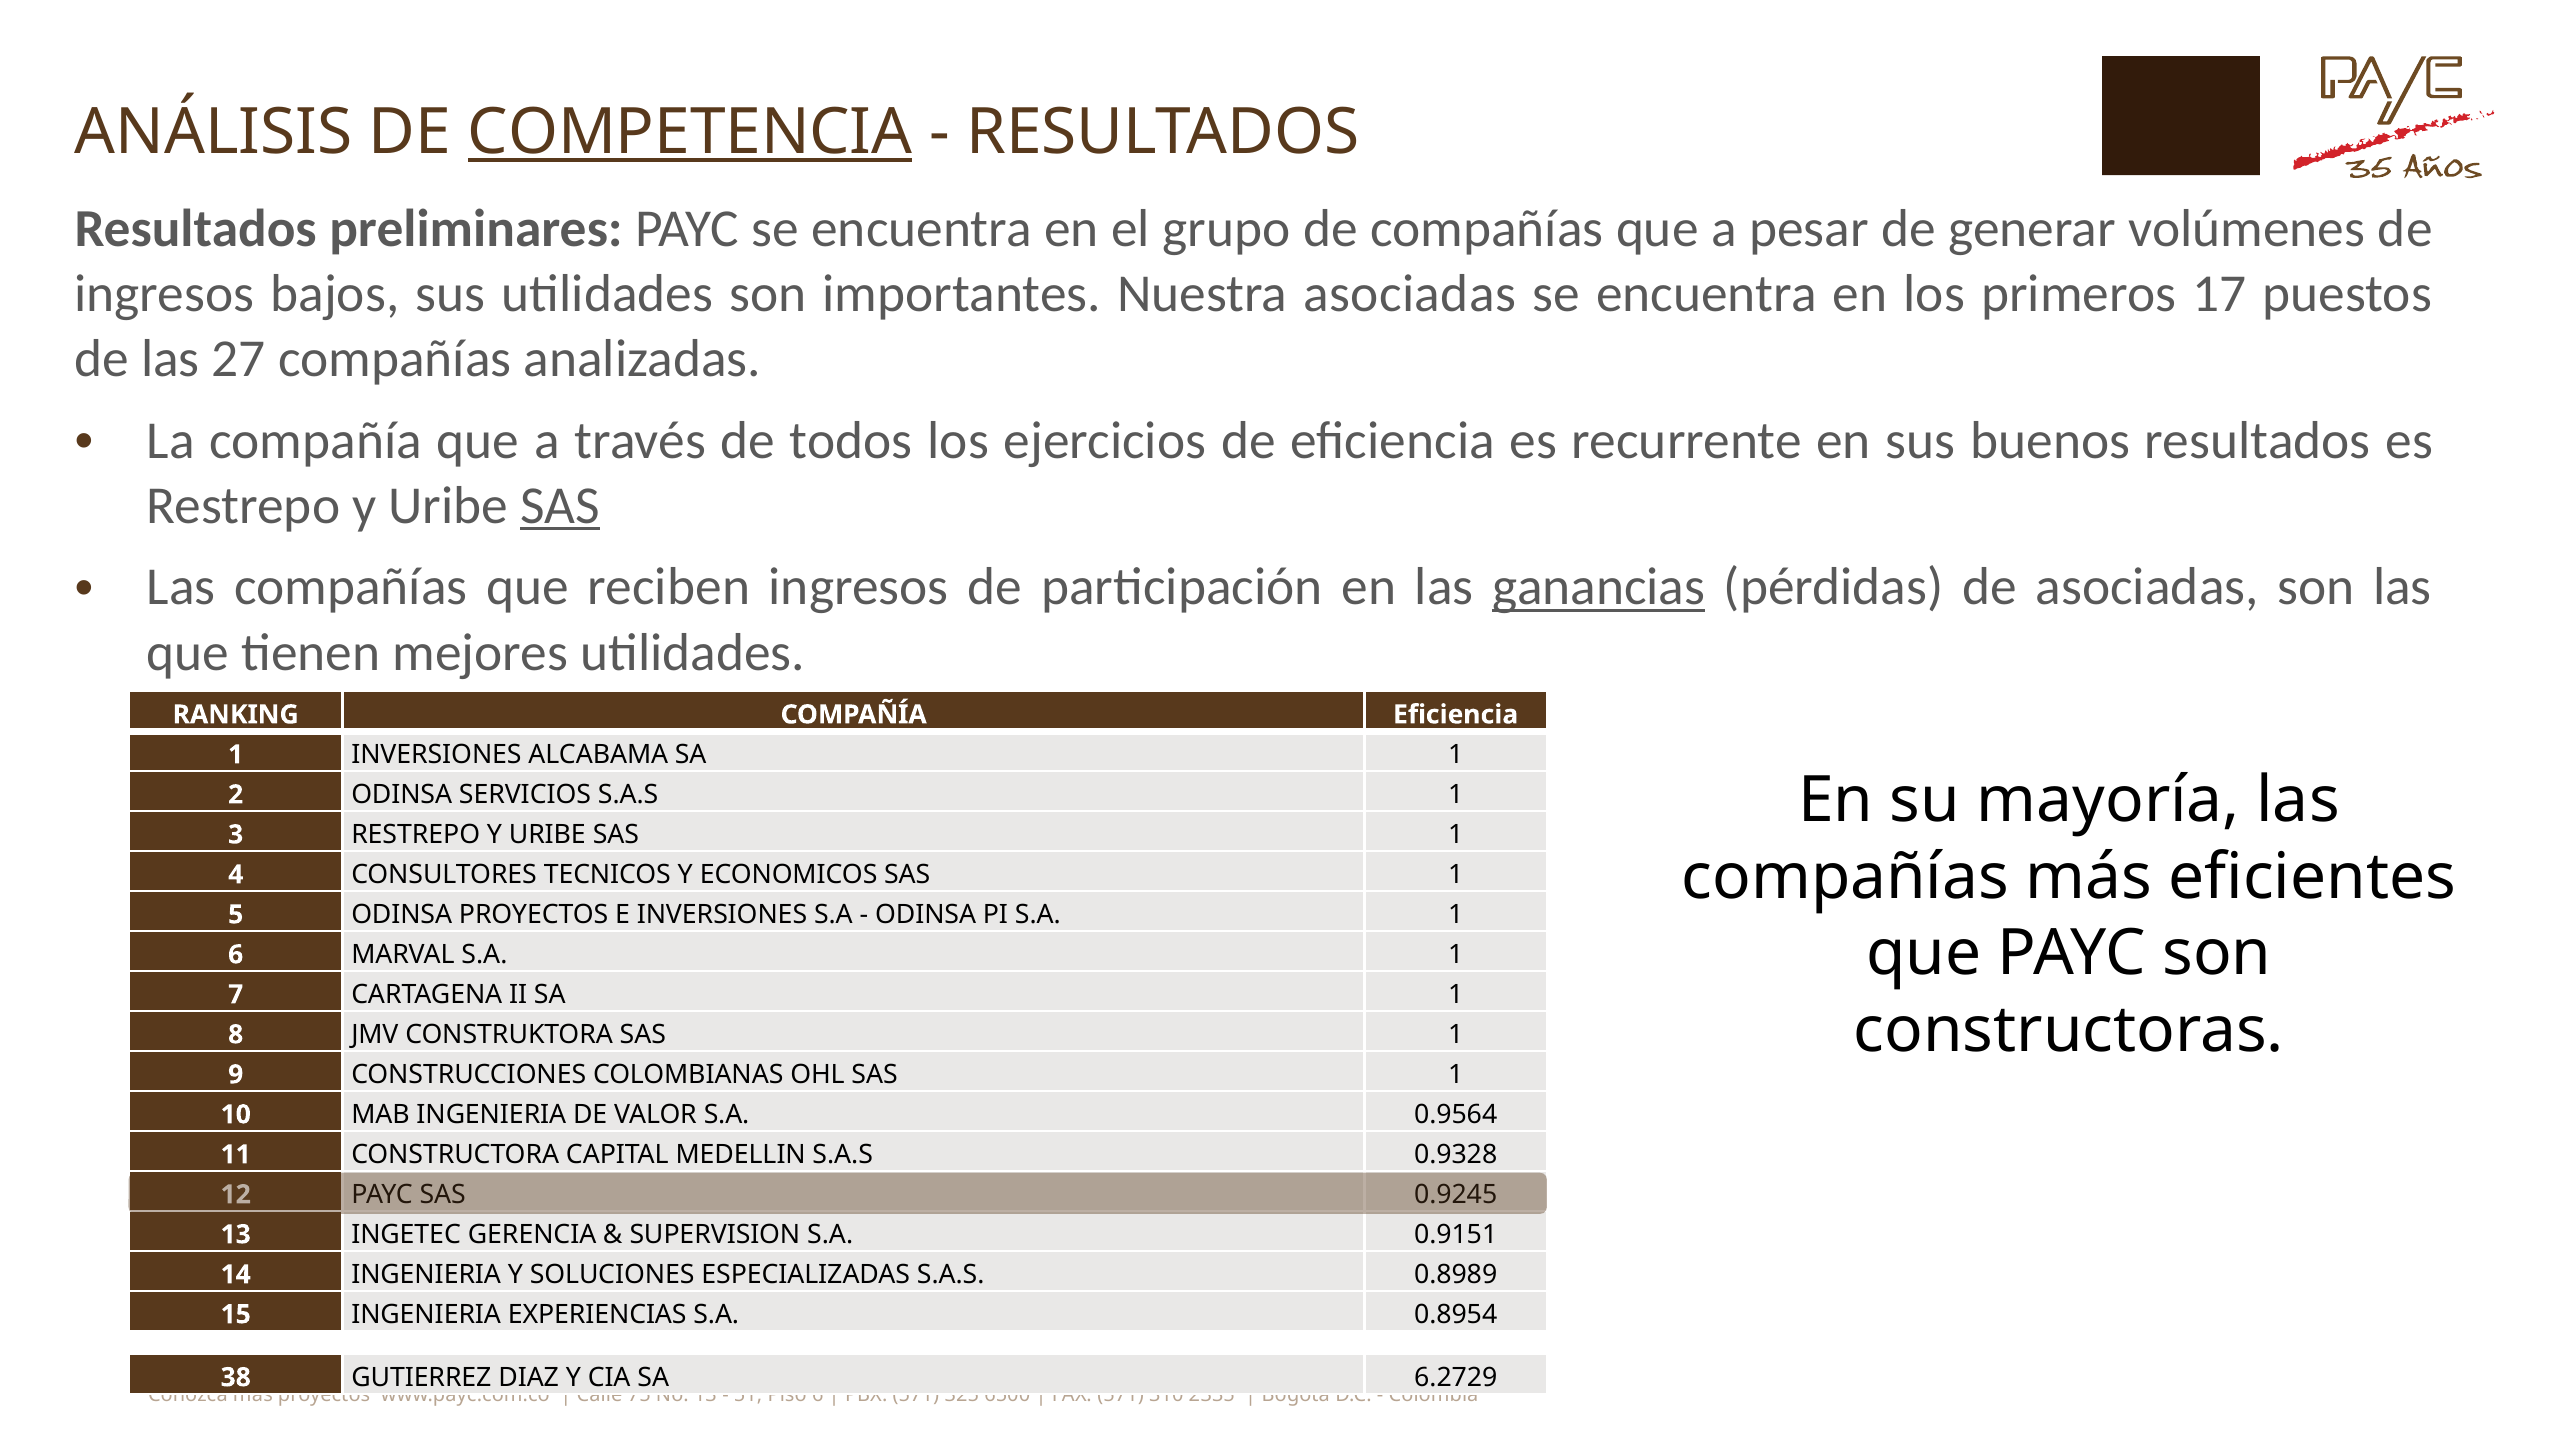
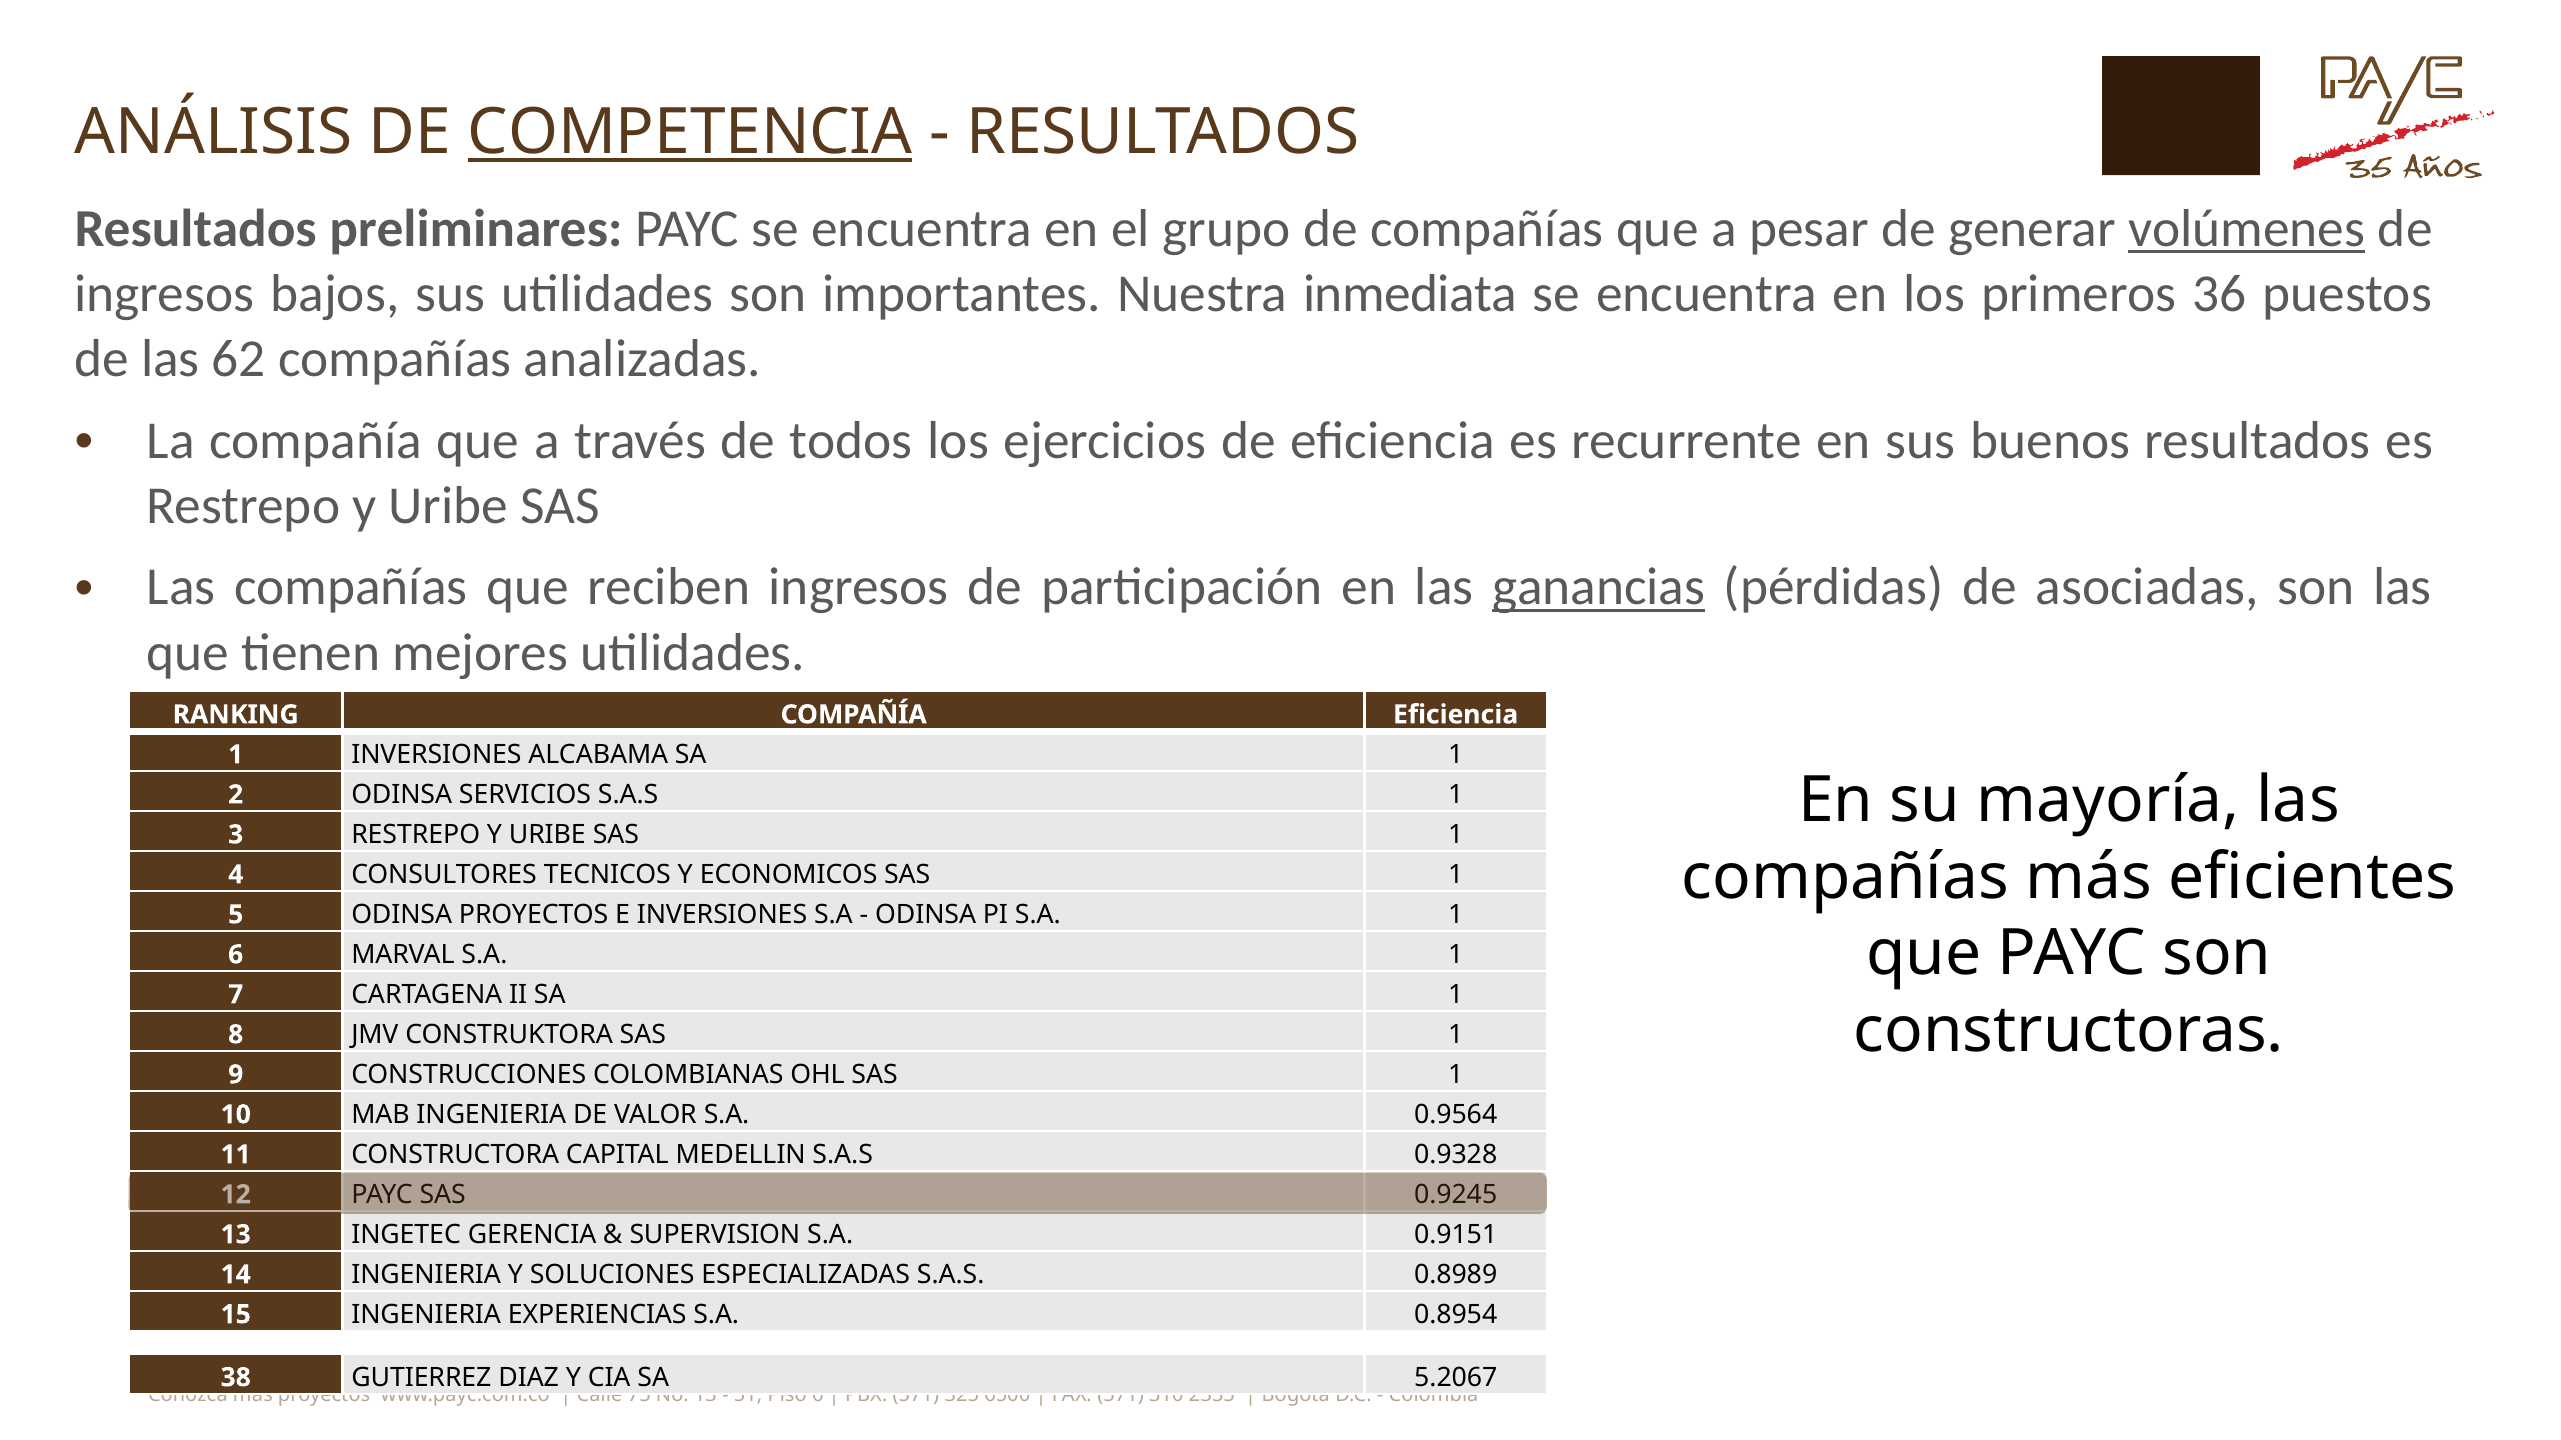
volúmenes underline: none -> present (2247, 229)
Nuestra asociadas: asociadas -> inmediata (1410, 294)
17: 17 -> 36 (2219, 294)
27: 27 -> 62 (239, 359)
SAS underline: present -> none (560, 506)
6.2729: 6.2729 -> 5.2067 (1456, 1378)
